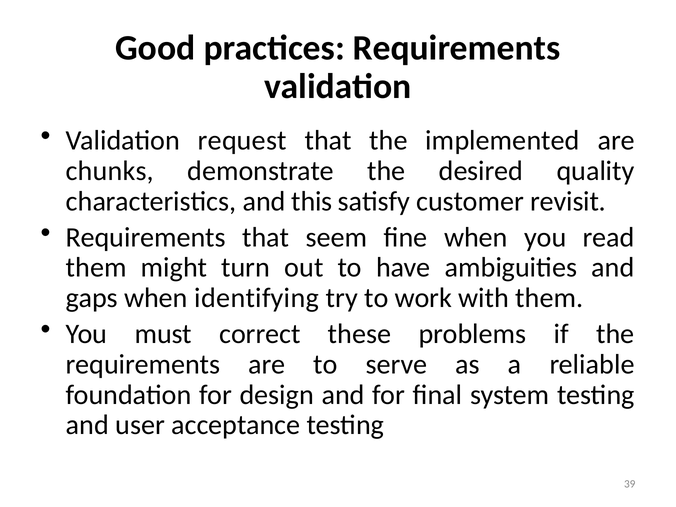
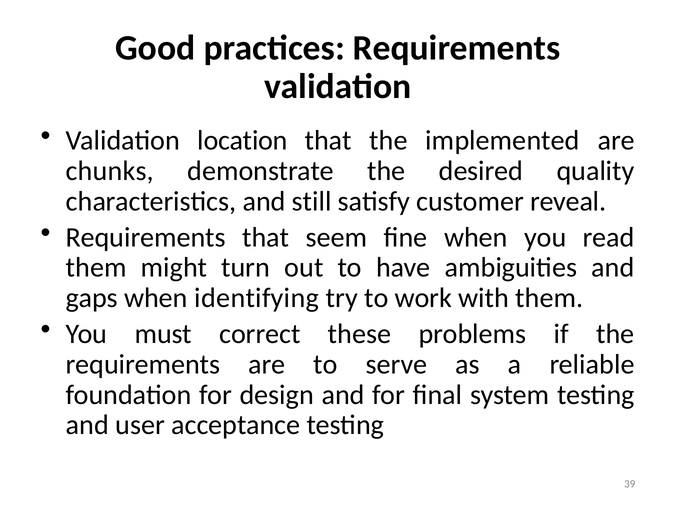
request: request -> location (242, 141)
this: this -> still (312, 201)
revisit: revisit -> reveal (568, 201)
